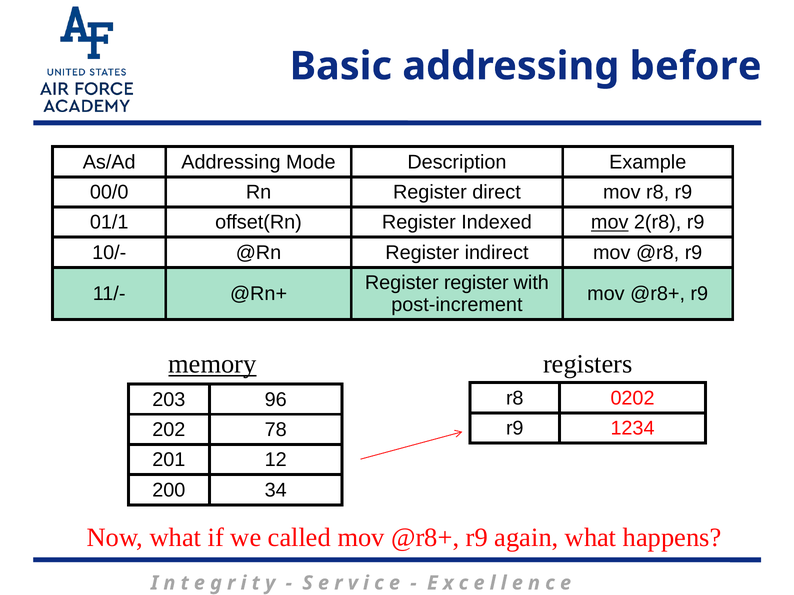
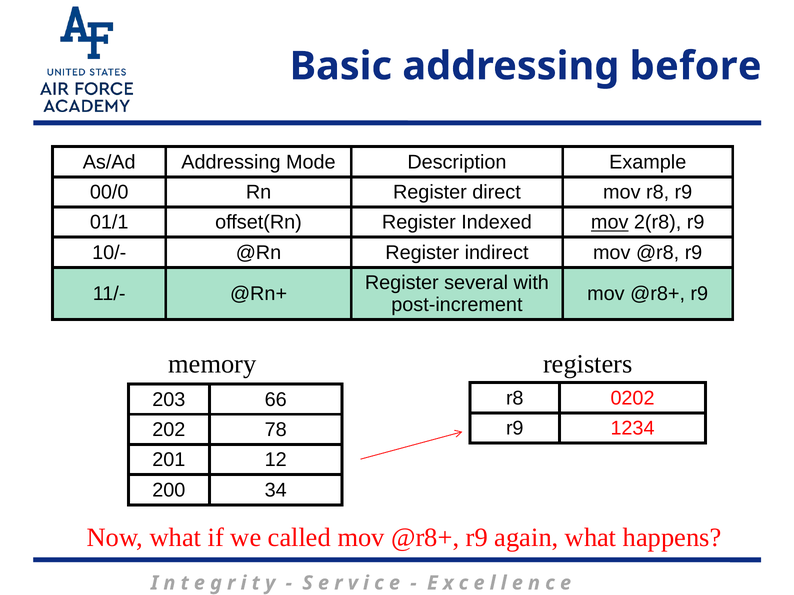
Register register: register -> several (476, 283)
memory underline: present -> none (212, 365)
96: 96 -> 66 (276, 400)
